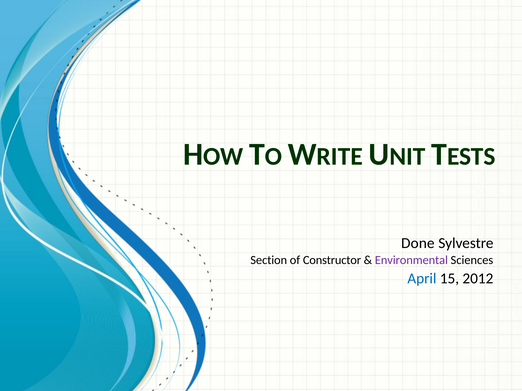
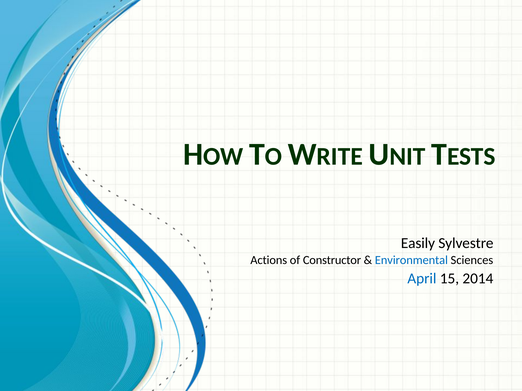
Done: Done -> Easily (418, 243)
Section: Section -> Actions (269, 260)
Environmental colour: purple -> blue (411, 260)
2012: 2012 -> 2014 (478, 279)
